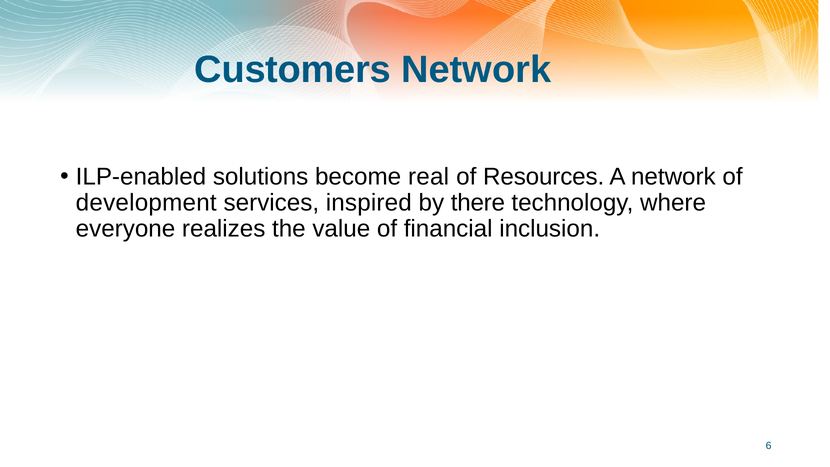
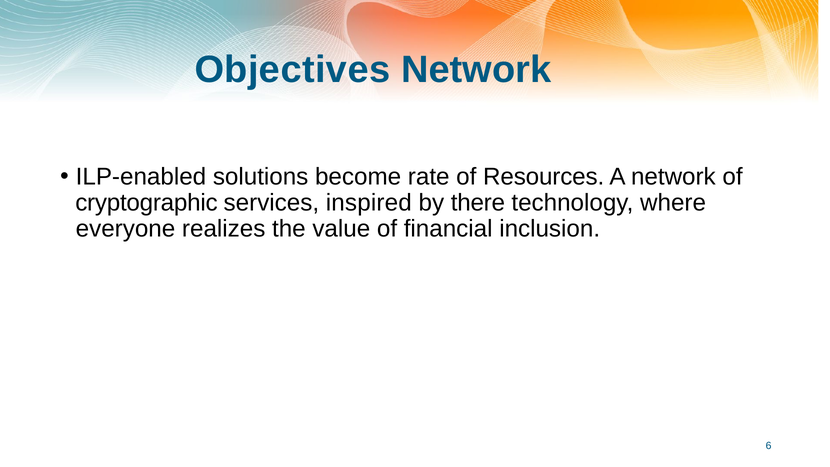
Customers: Customers -> Objectives (292, 70)
real: real -> rate (429, 176)
development: development -> cryptographic (146, 203)
